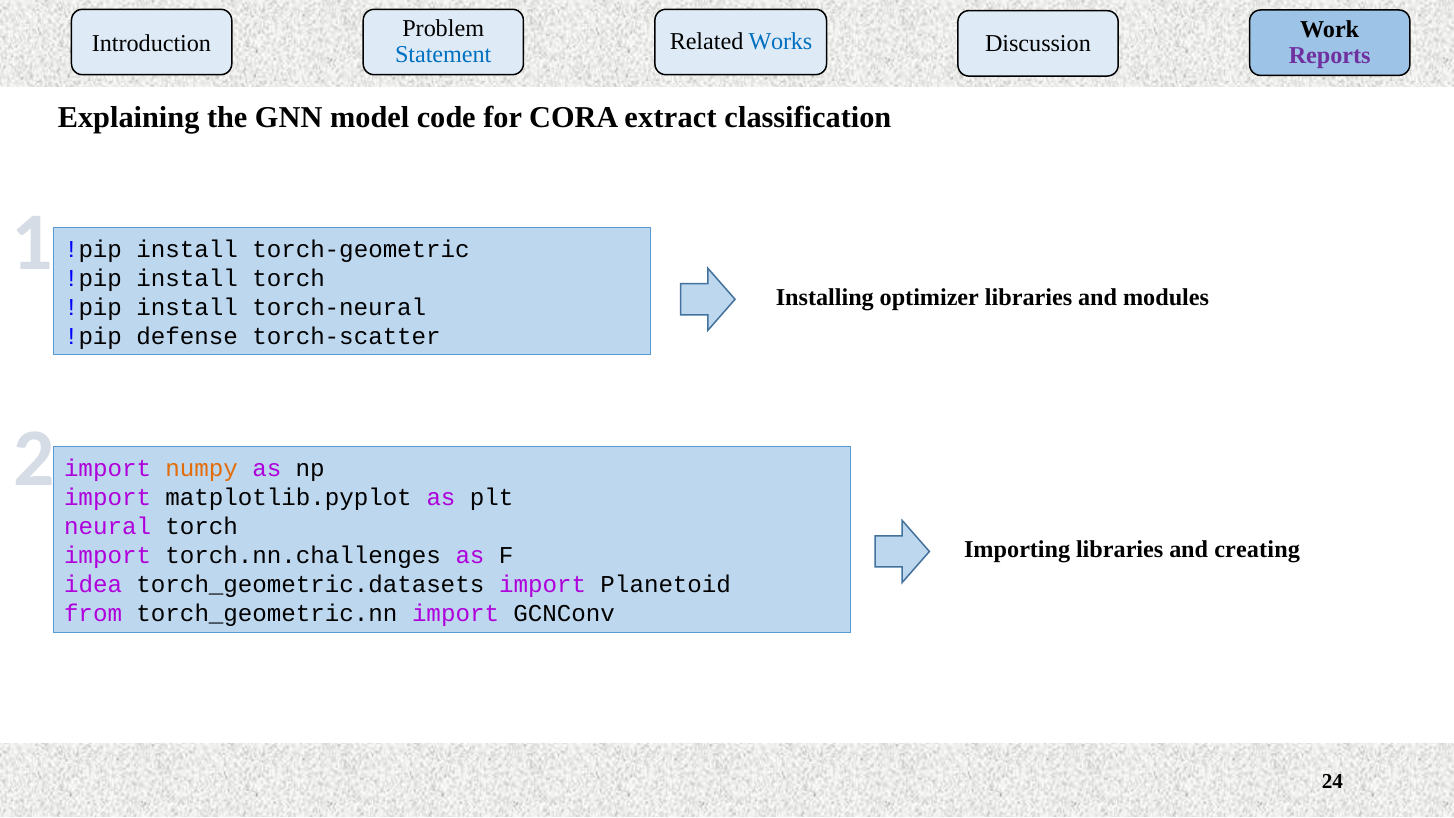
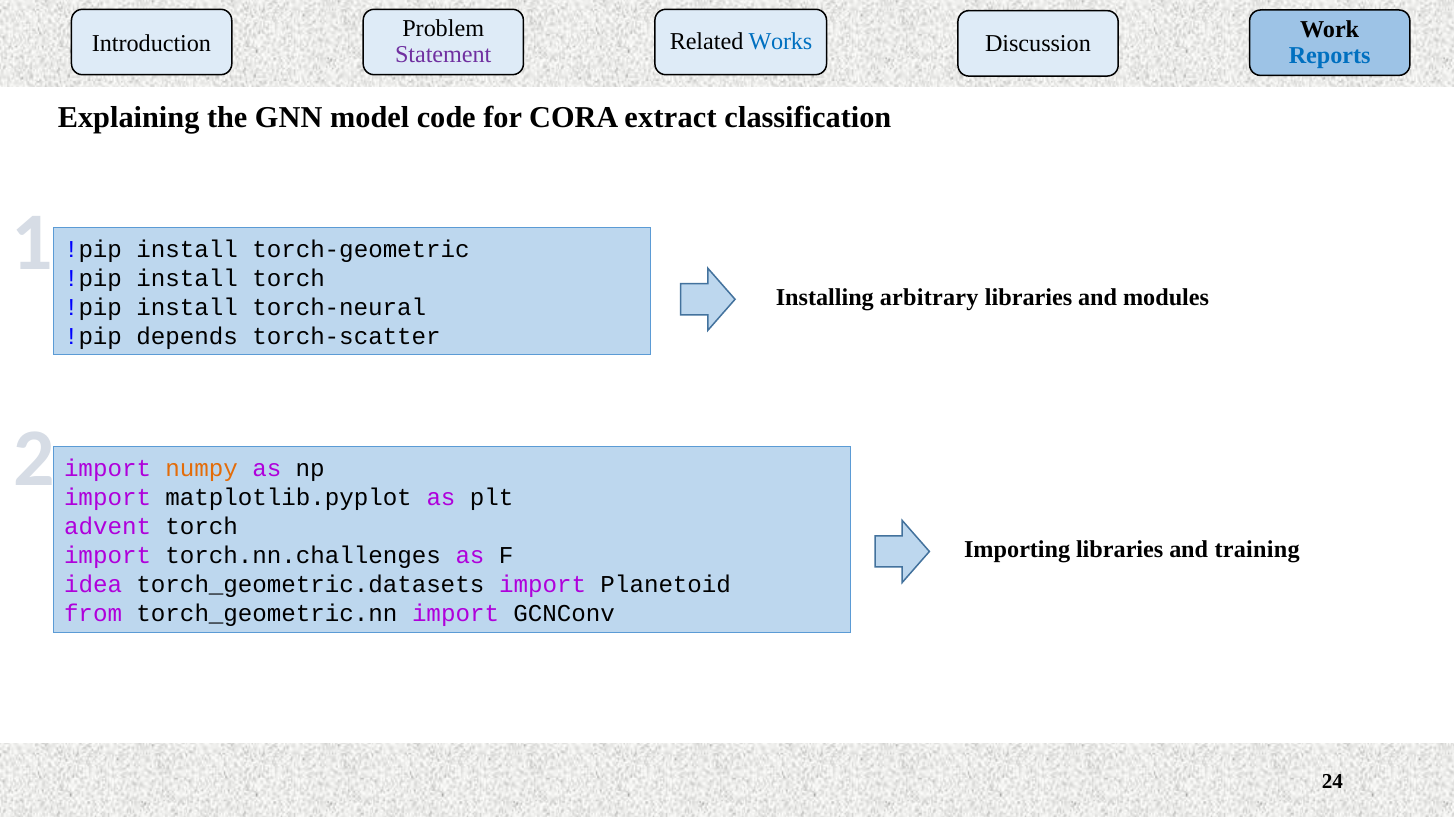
Statement colour: blue -> purple (443, 55)
Reports colour: purple -> blue (1330, 56)
optimizer: optimizer -> arbitrary (929, 297)
defense: defense -> depends (187, 336)
neural: neural -> advent (108, 526)
creating: creating -> training (1257, 549)
